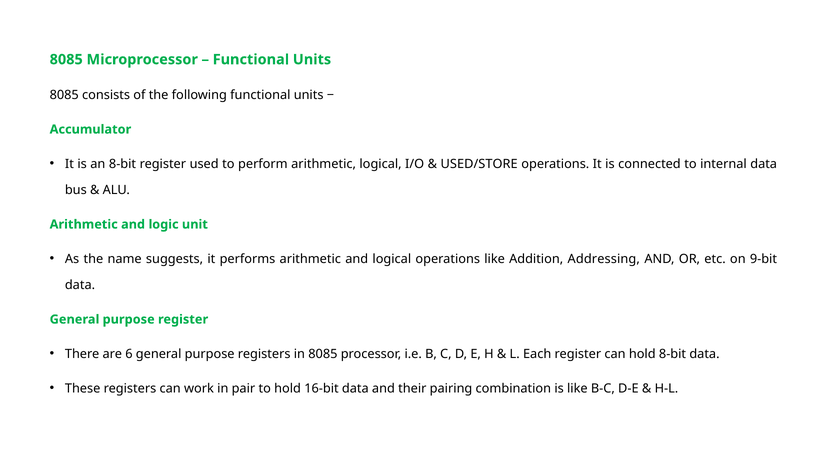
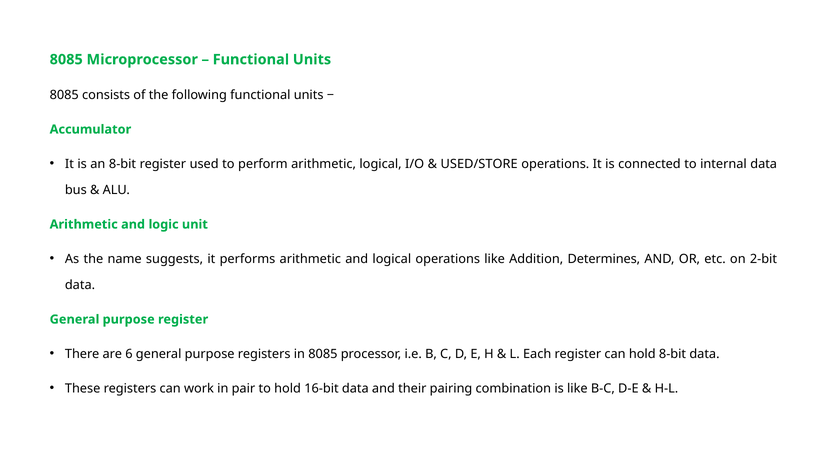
Addressing: Addressing -> Determines (604, 259)
9-bit: 9-bit -> 2-bit (763, 259)
